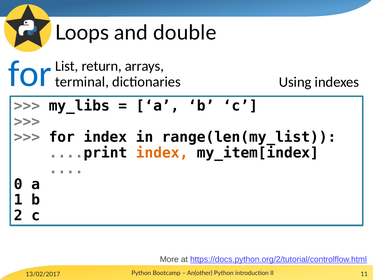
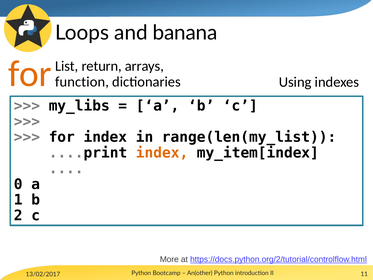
double: double -> banana (185, 33)
for colour: blue -> orange (30, 74)
terminal: terminal -> function (82, 82)
